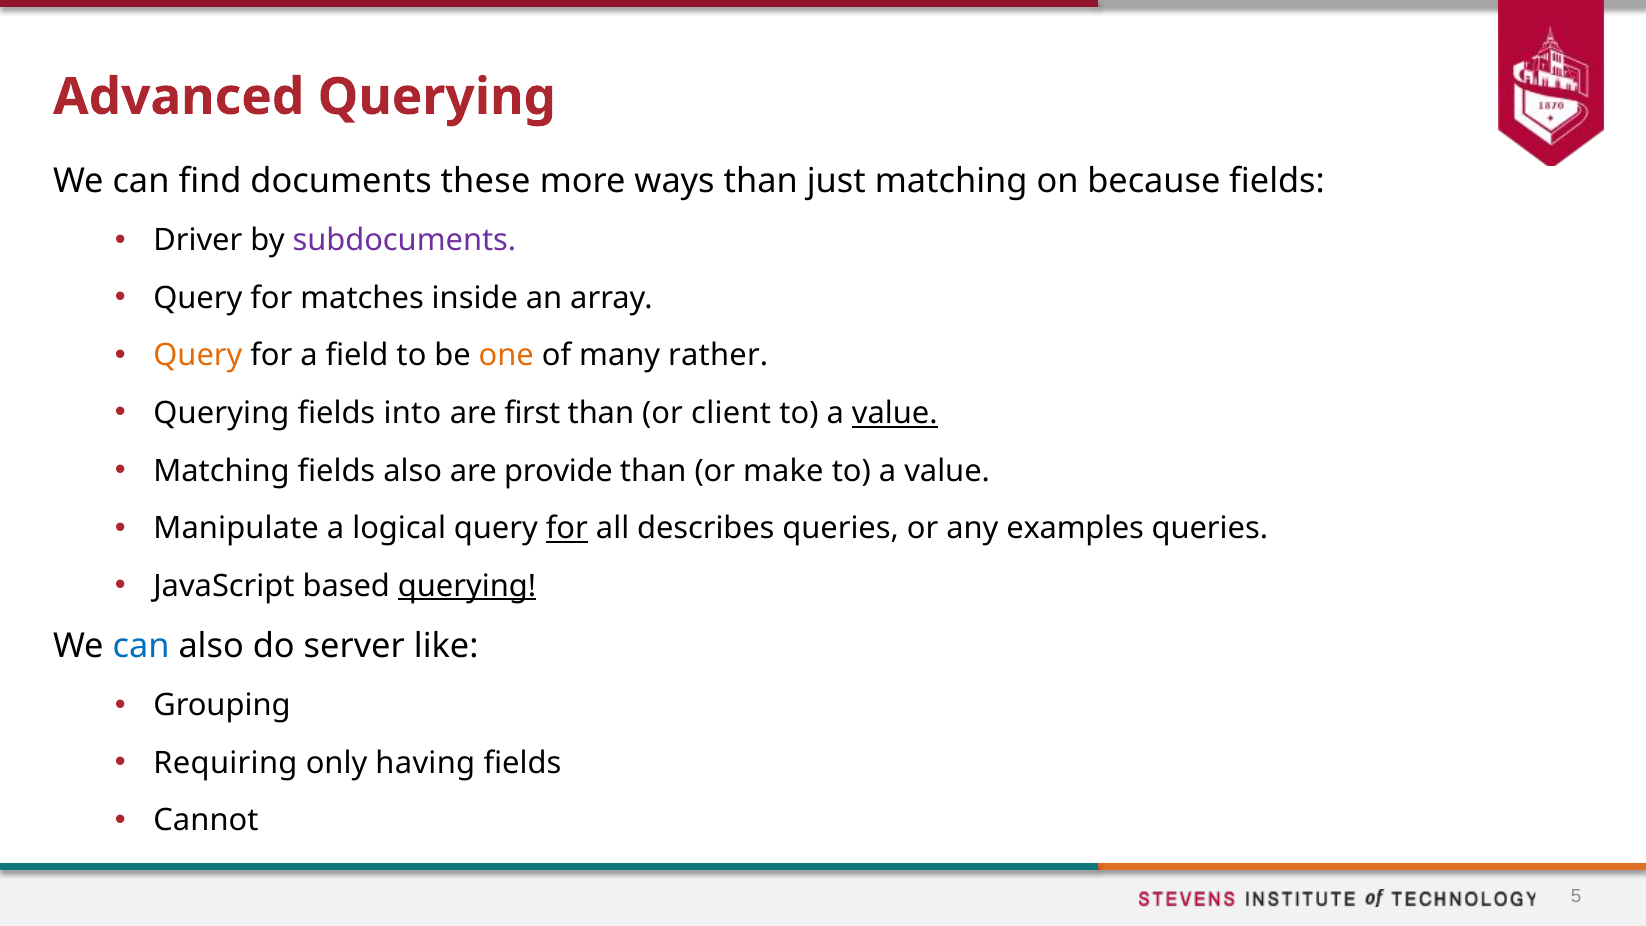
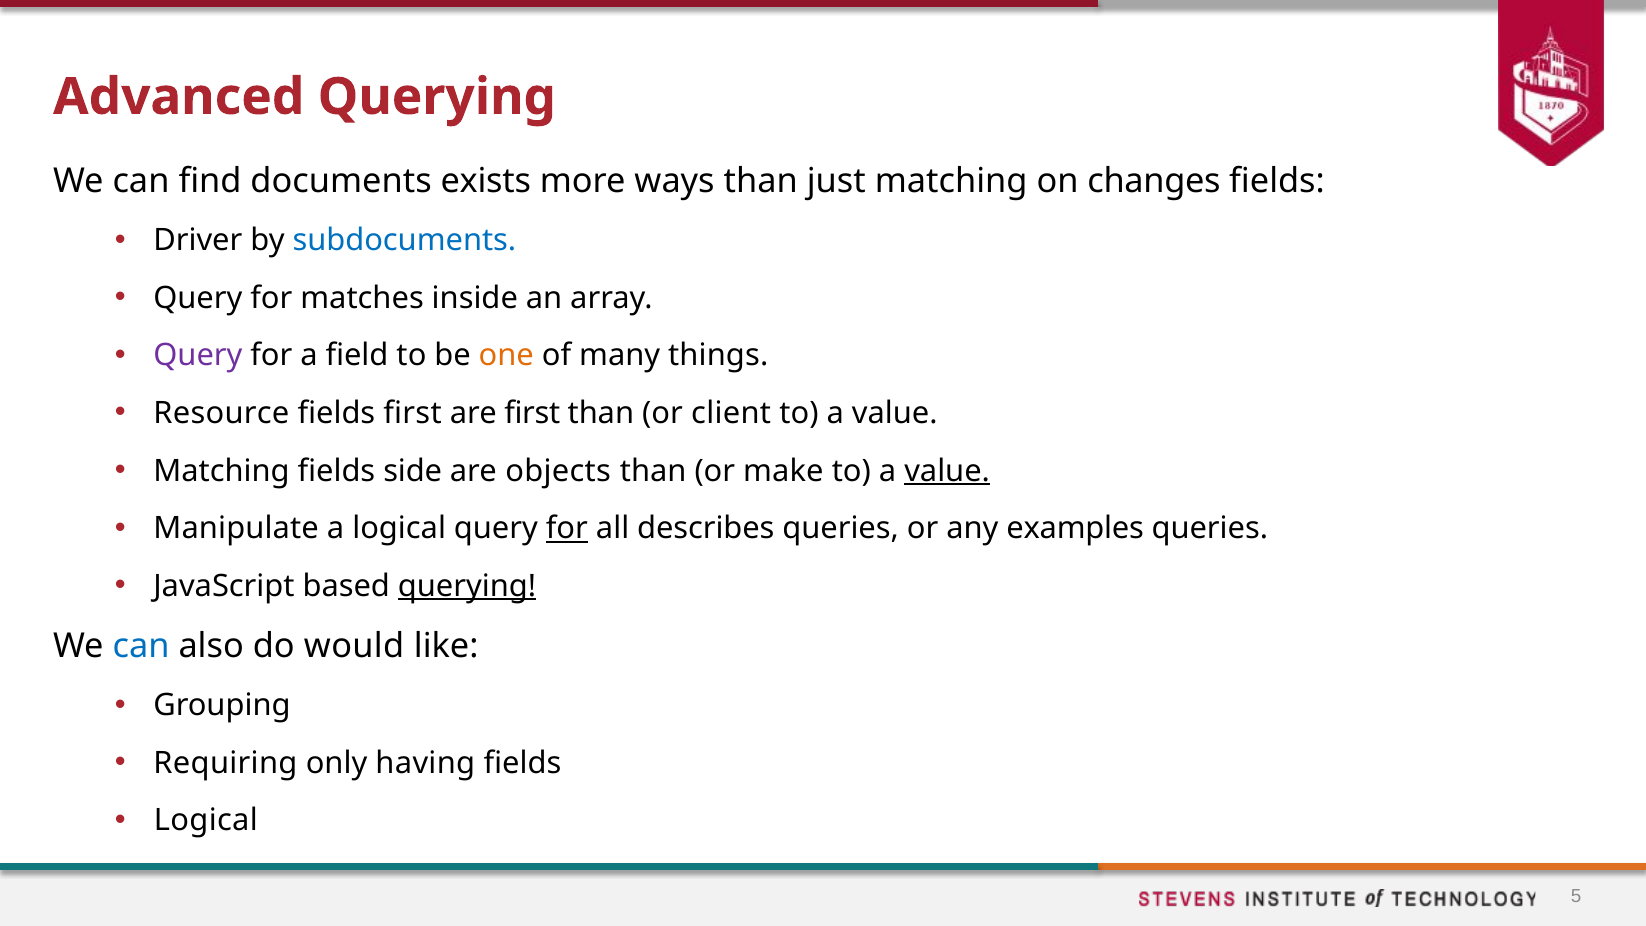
these: these -> exists (486, 181)
because: because -> changes (1154, 181)
subdocuments colour: purple -> blue (404, 241)
Query colour: orange -> purple (198, 356)
rather: rather -> things (718, 356)
Querying: Querying -> Resource (221, 413)
fields into: into -> first (412, 413)
value underline: present -> none (895, 413)
fields also: also -> side (413, 471)
provide: provide -> objects (558, 471)
value underline: none -> present (947, 471)
server: server -> would (354, 646)
Cannot: Cannot -> Logical (206, 821)
